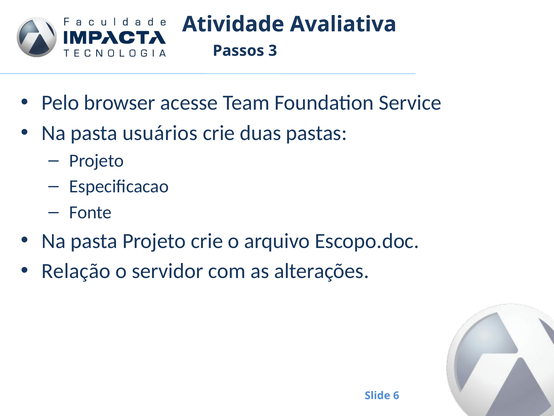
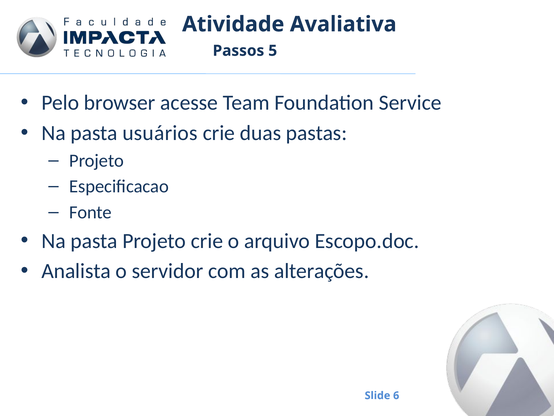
3: 3 -> 5 (273, 51)
Relação: Relação -> Analista (76, 271)
